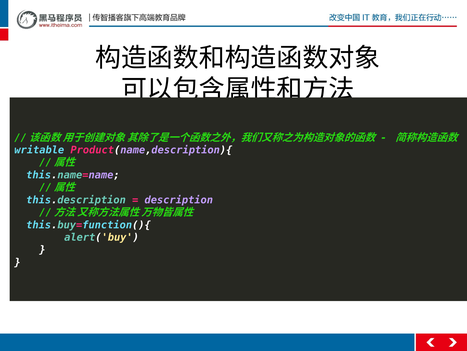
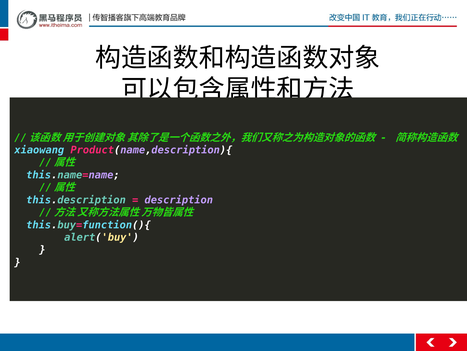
writable: writable -> xiaowang (39, 150)
